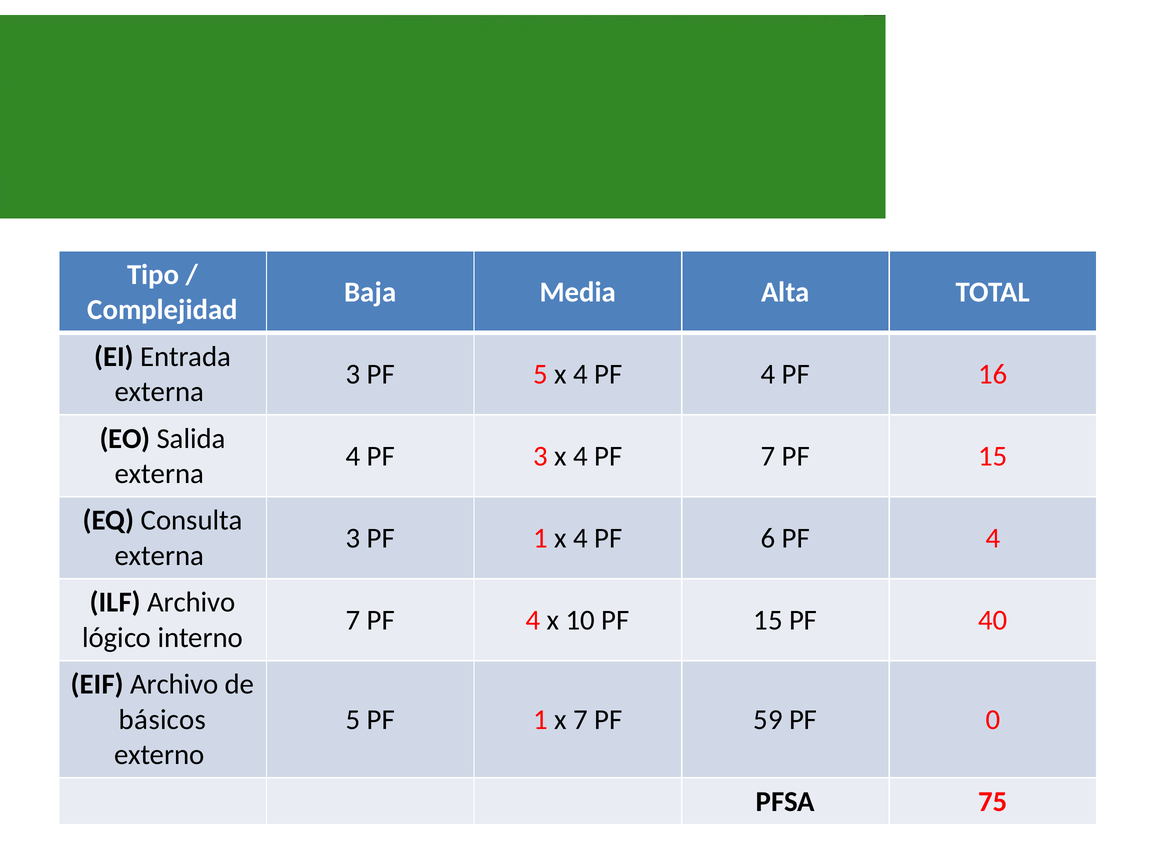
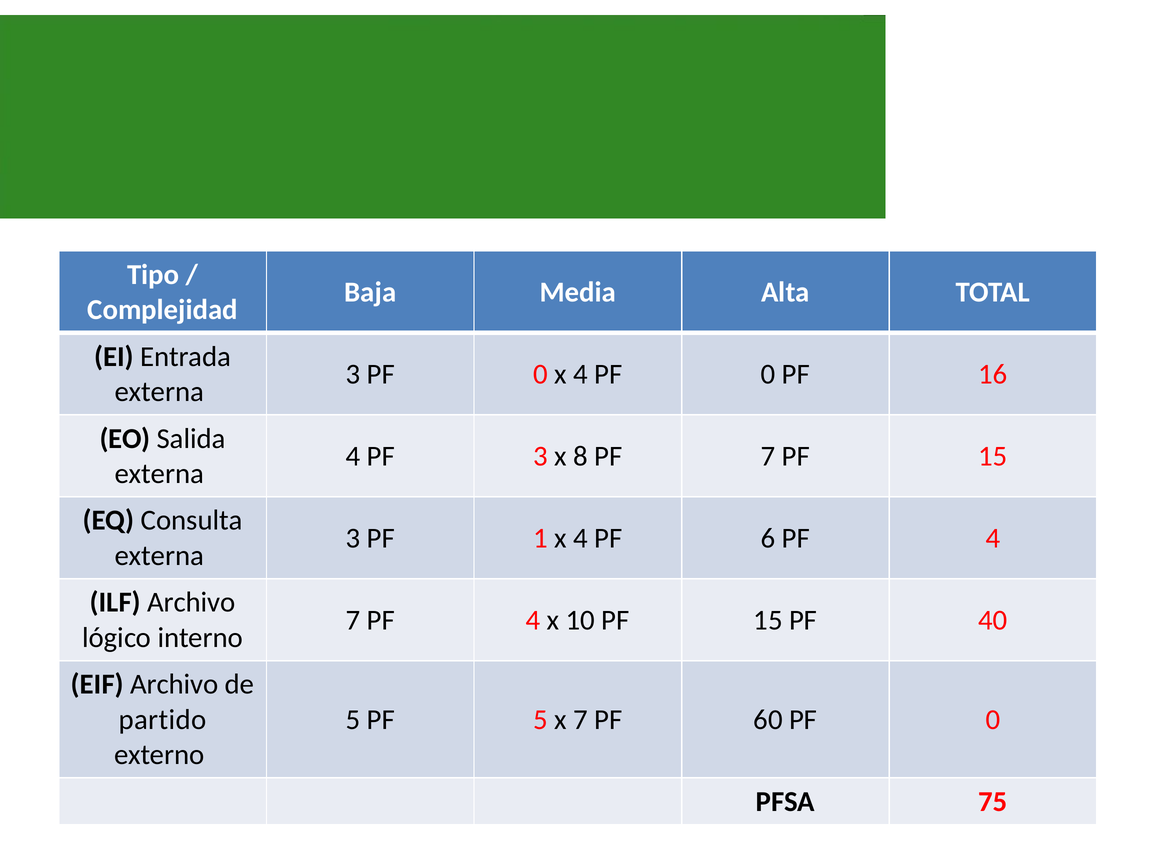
3 PF 5: 5 -> 0 (540, 374)
4 PF 4: 4 -> 0 (768, 374)
3 x 4: 4 -> 8 (580, 456)
básicos: básicos -> partido (163, 719)
5 PF 1: 1 -> 5 (540, 719)
59: 59 -> 60 (768, 719)
